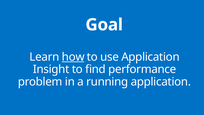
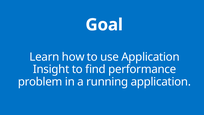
how underline: present -> none (73, 57)
